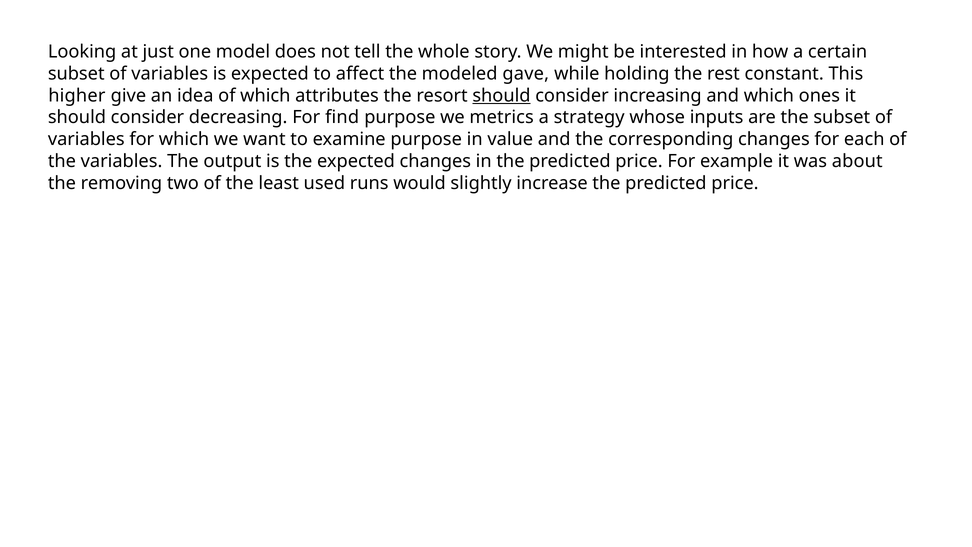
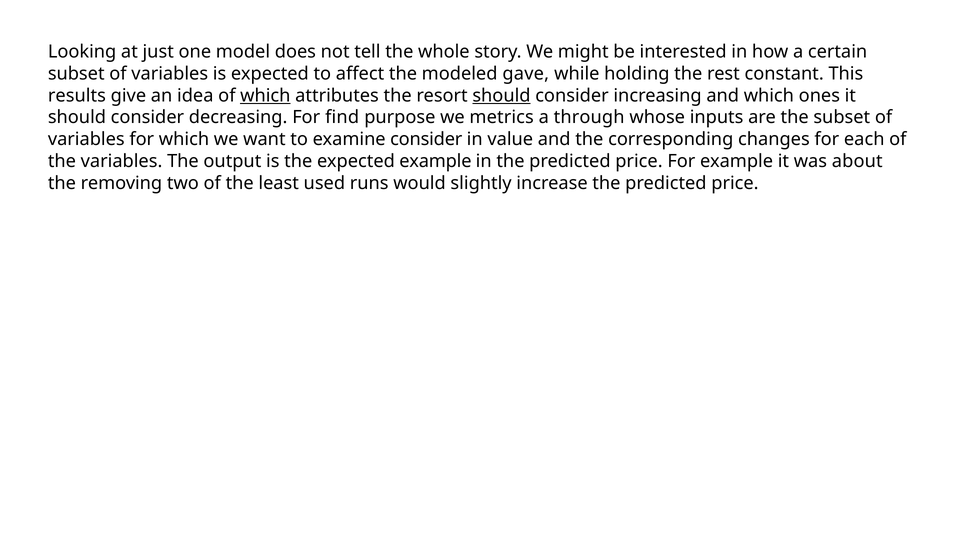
higher: higher -> results (77, 96)
which underline: none -> present (265, 96)
strategy: strategy -> through (589, 117)
examine purpose: purpose -> consider (426, 139)
expected changes: changes -> example (435, 161)
